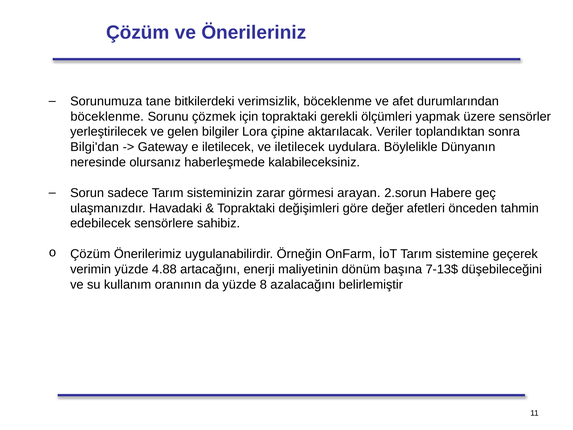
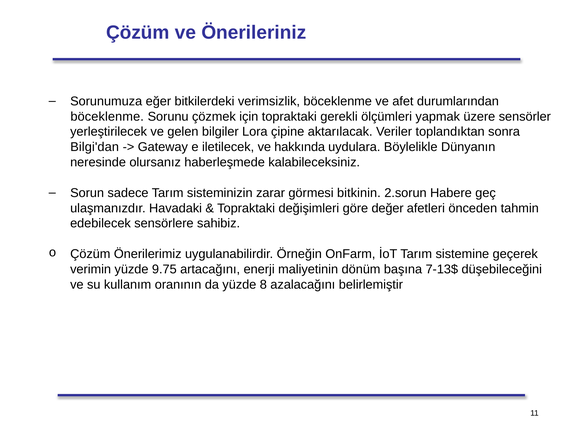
tane: tane -> eğer (158, 101)
ve iletilecek: iletilecek -> hakkında (300, 147)
arayan: arayan -> bitkinin (359, 193)
4.88: 4.88 -> 9.75 (164, 269)
